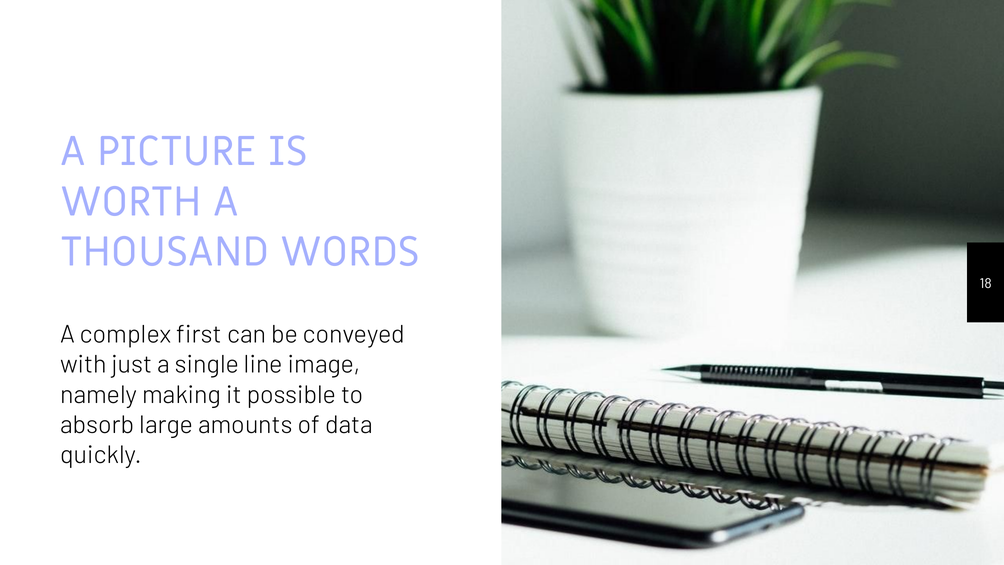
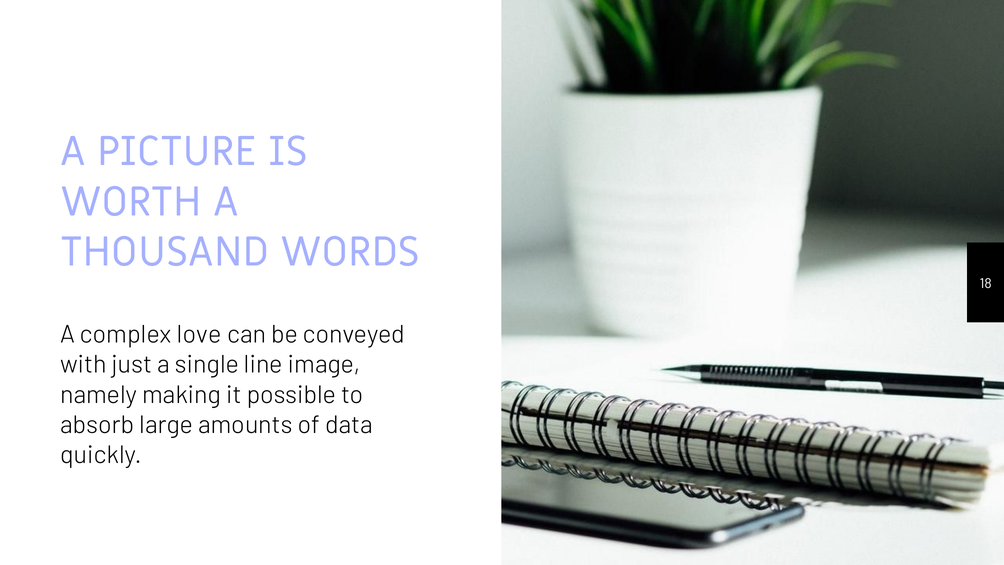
first: first -> love (199, 334)
